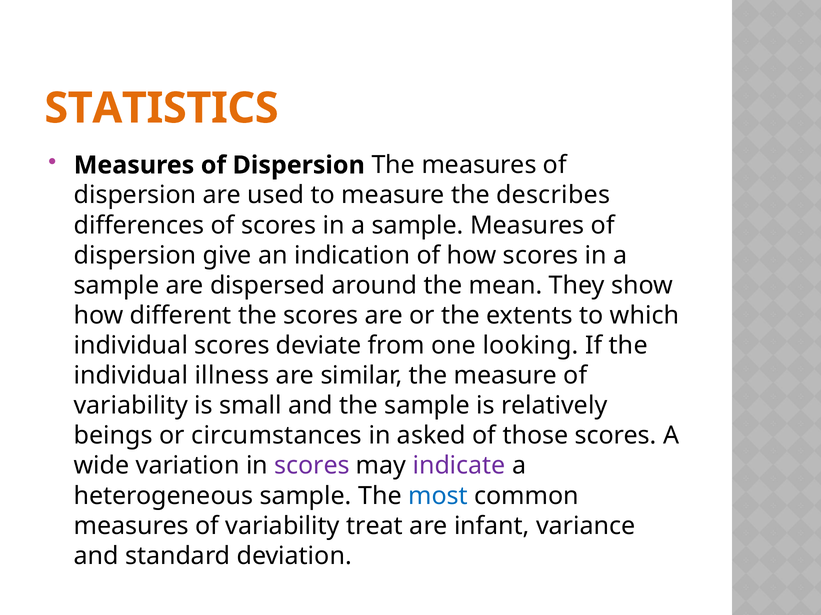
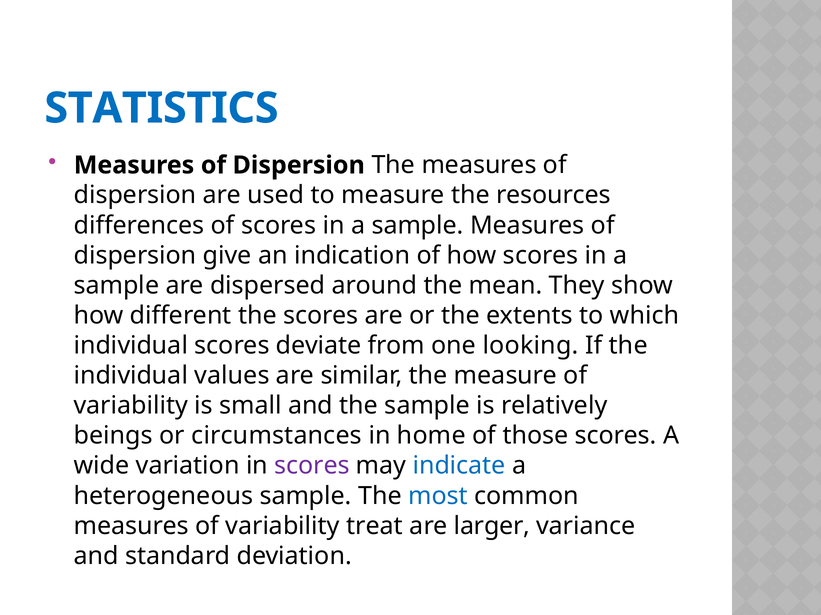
STATISTICS colour: orange -> blue (161, 108)
describes: describes -> resources (553, 195)
illness: illness -> values (232, 376)
asked: asked -> home (431, 436)
indicate colour: purple -> blue (459, 466)
infant: infant -> larger (492, 526)
